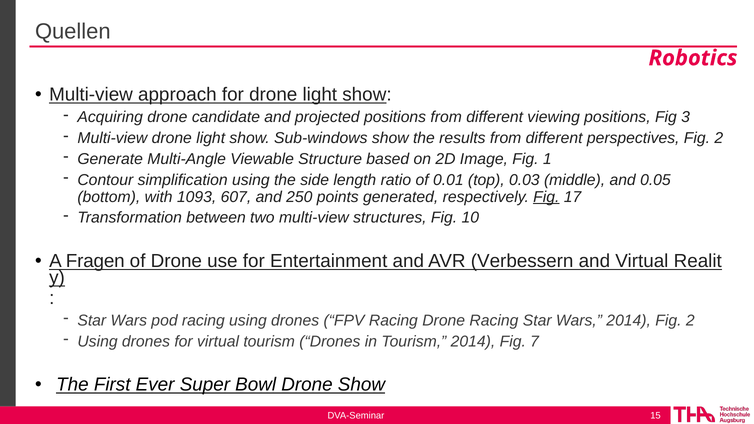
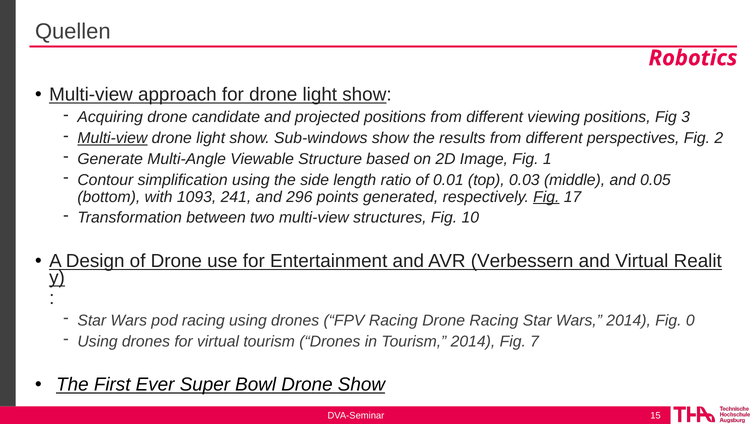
Multi-view underline: none -> present (112, 138)
607: 607 -> 241 (236, 197)
250: 250 -> 296 (299, 197)
Fragen: Fragen -> Design (95, 261)
2014 Fig 2: 2 -> 0 (690, 321)
